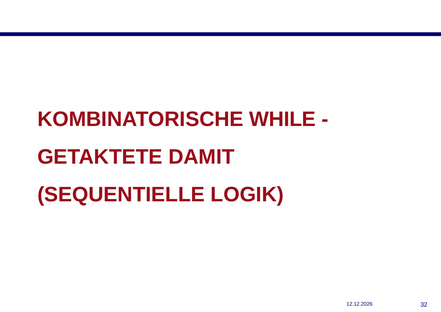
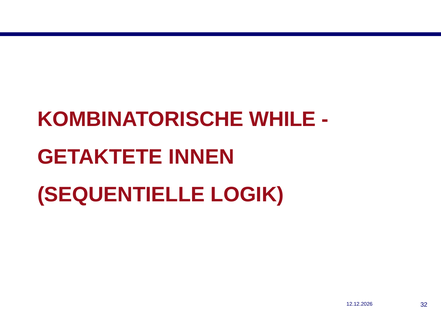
DAMIT: DAMIT -> INNEN (201, 157)
